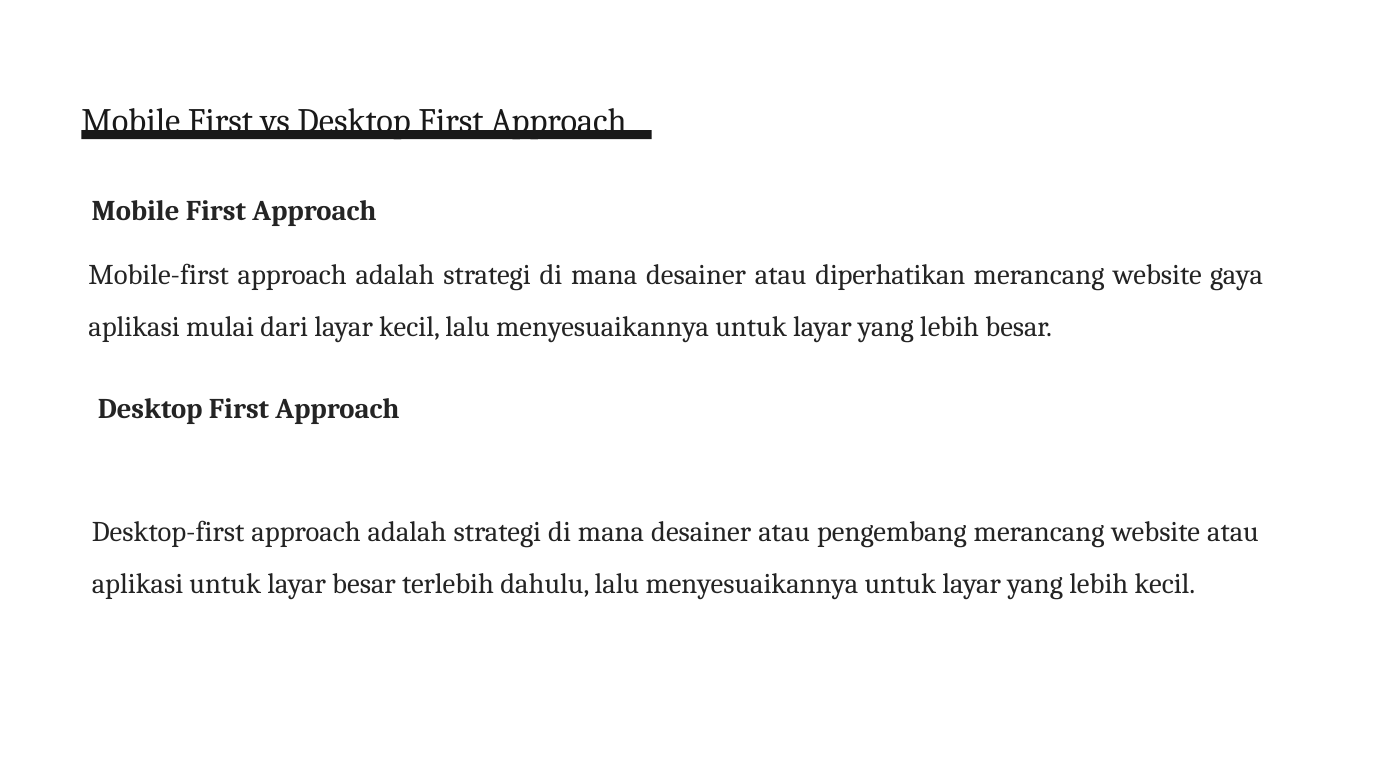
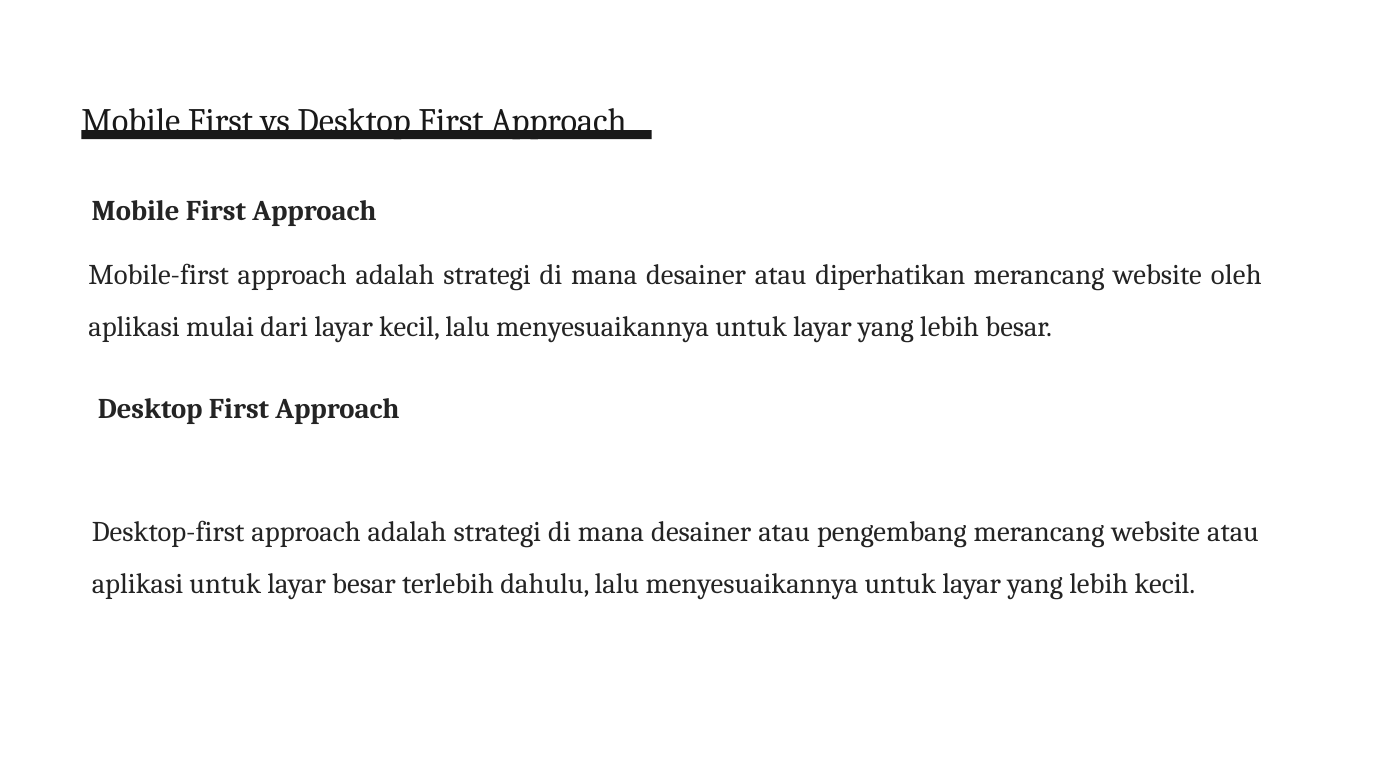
gaya: gaya -> oleh (1236, 275)
